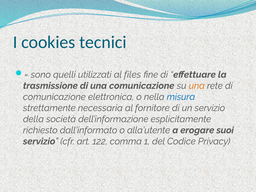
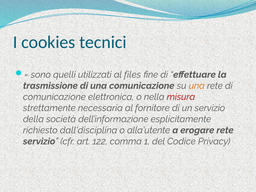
misura colour: blue -> red (181, 97)
dall’informato: dall’informato -> dall’disciplina (89, 130)
erogare suoi: suoi -> rete (225, 130)
